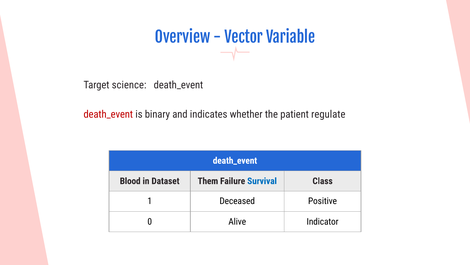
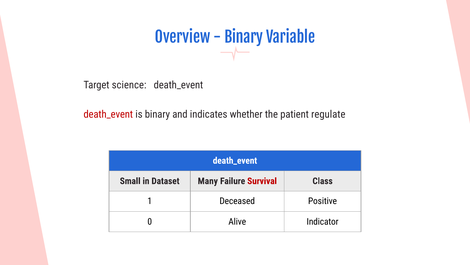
Vector: Vector -> Binary (244, 38)
Blood: Blood -> Small (130, 181)
Them: Them -> Many (208, 181)
Survival colour: blue -> red (262, 181)
